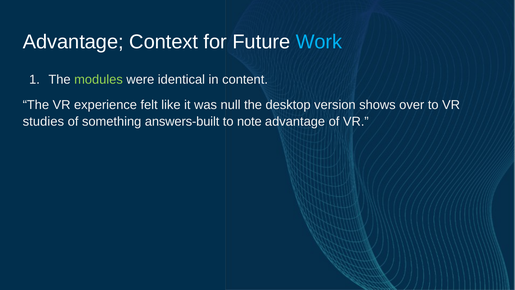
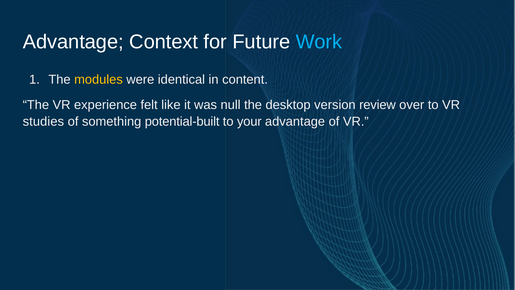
modules colour: light green -> yellow (99, 80)
shows: shows -> review (377, 105)
answers-built: answers-built -> potential-built (182, 121)
note: note -> your (249, 121)
